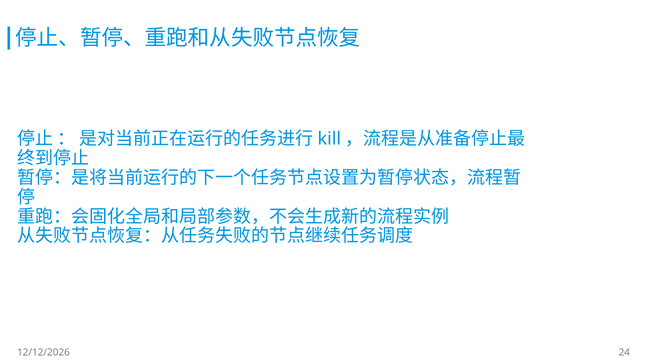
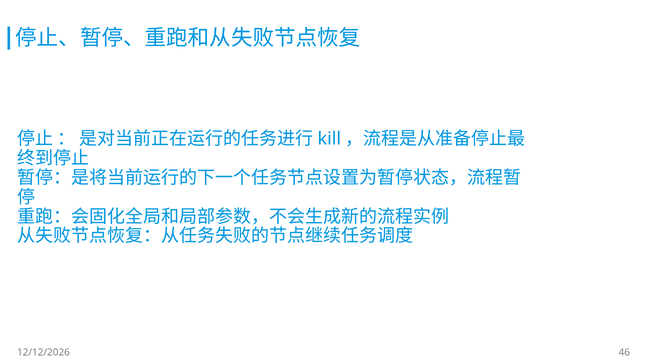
24: 24 -> 46 (624, 352)
